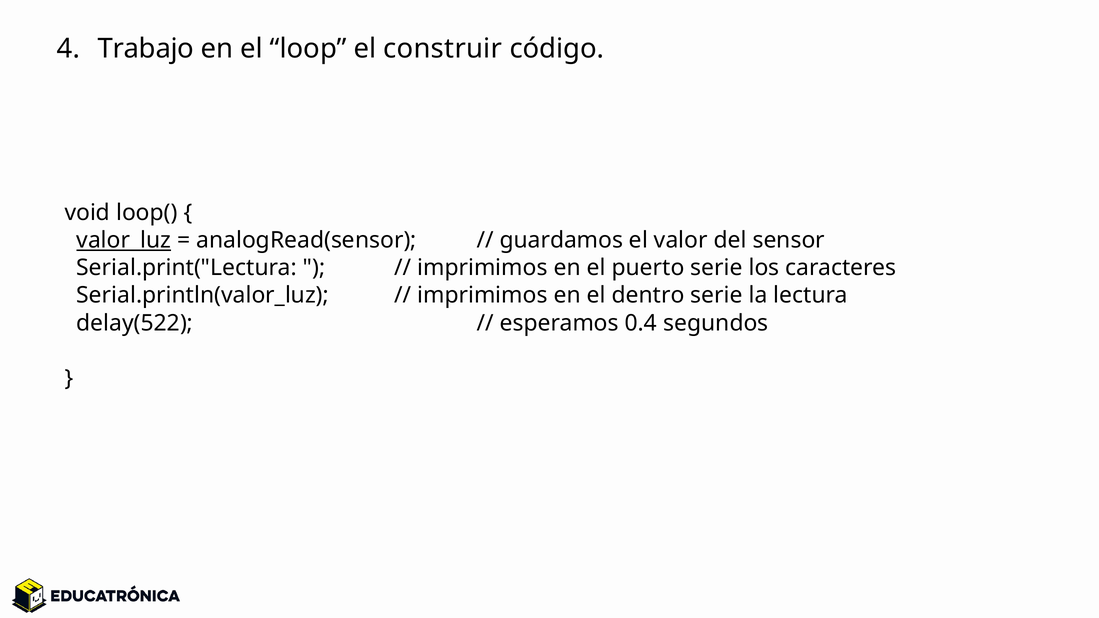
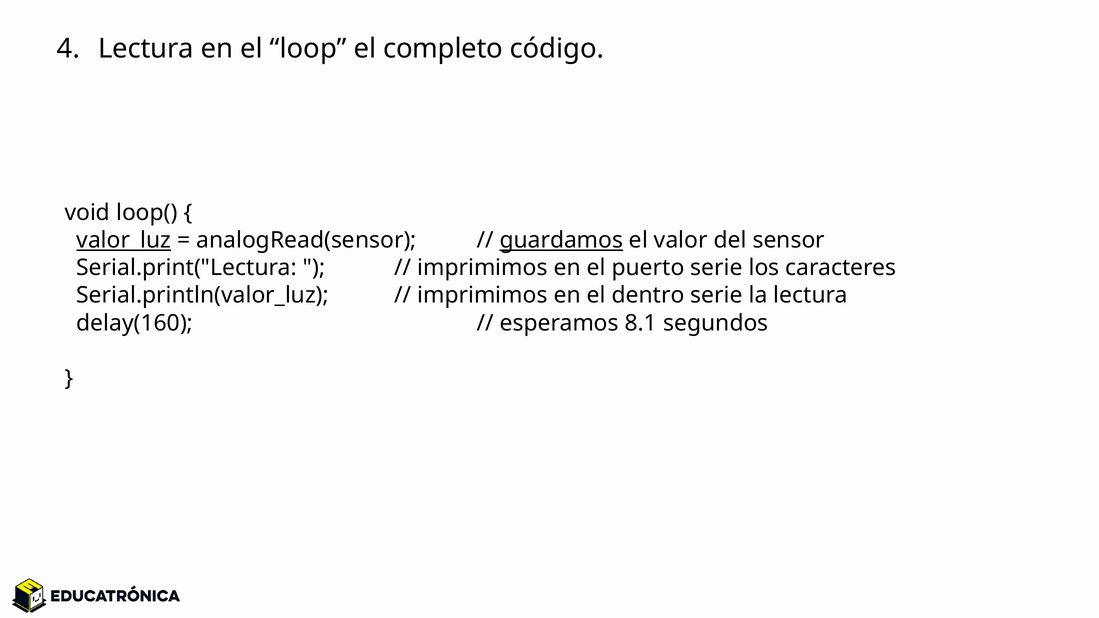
Trabajo: Trabajo -> Lectura (146, 49)
construir: construir -> completo (443, 49)
guardamos underline: none -> present (561, 240)
delay(522: delay(522 -> delay(160 (135, 323)
0.4: 0.4 -> 8.1 (641, 323)
